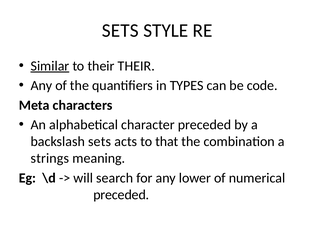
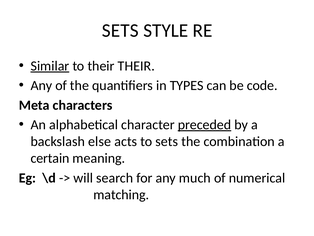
preceded underline: none -> present (205, 125)
backslash sets: sets -> else (100, 141)
to that: that -> sets (167, 141)
strings: strings -> certain (50, 158)
lower: lower -> much (195, 178)
preceded: preceded -> matching (121, 194)
